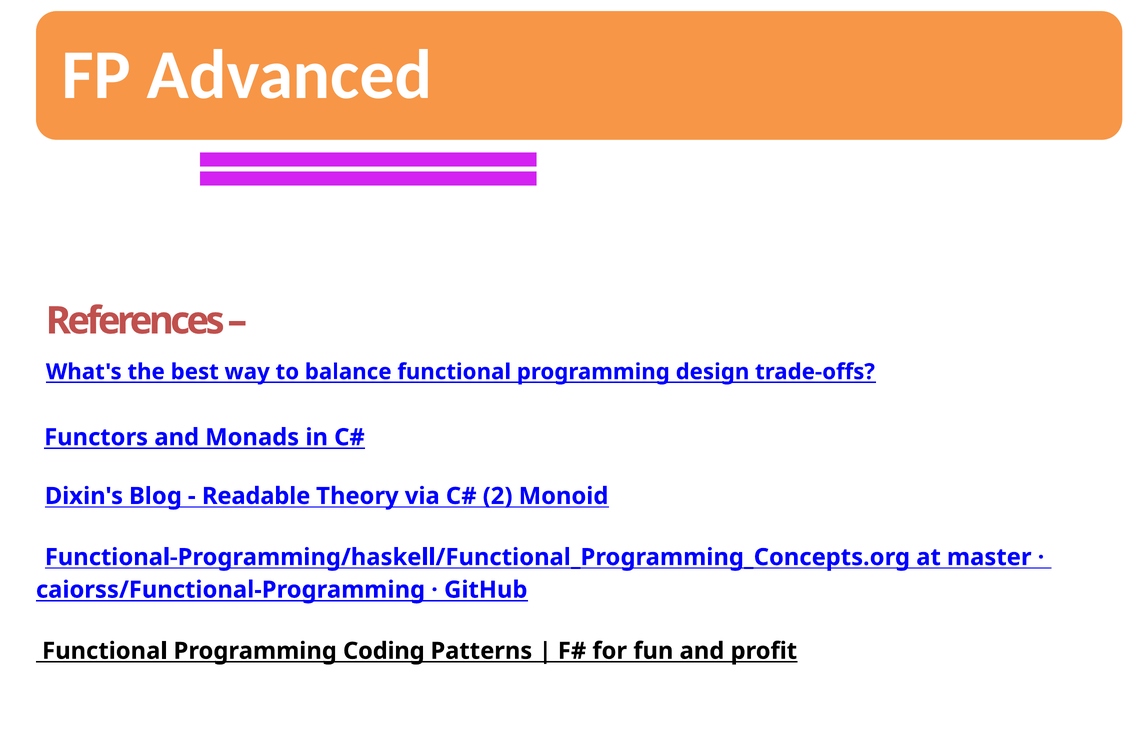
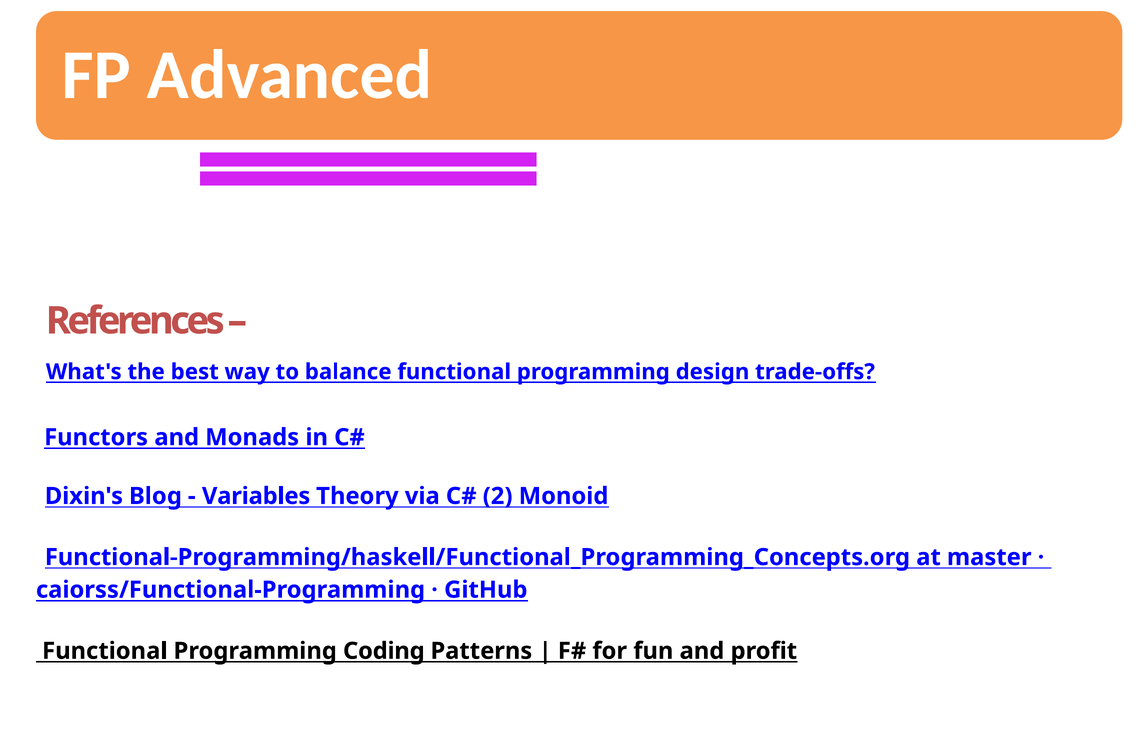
Readable: Readable -> Variables (256, 496)
